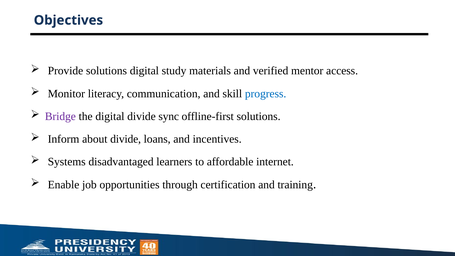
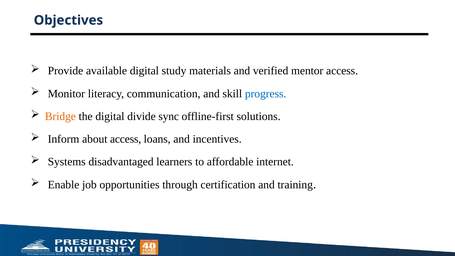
Provide solutions: solutions -> available (107, 71)
Bridge colour: purple -> orange (60, 116)
about divide: divide -> access (126, 139)
